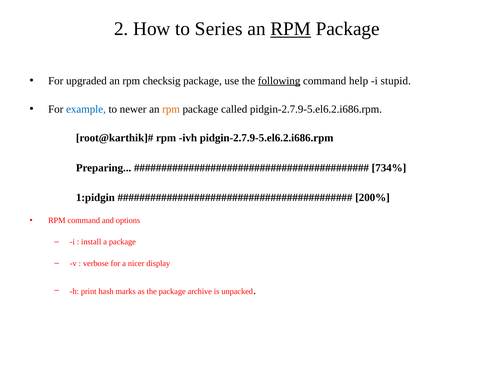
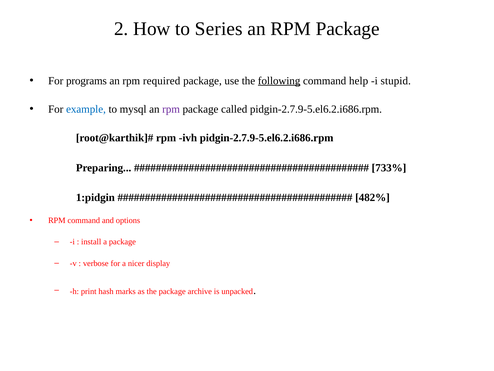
RPM underline: present -> none (291, 29)
upgraded: upgraded -> programs (86, 81)
checksig: checksig -> required (162, 81)
newer: newer -> mysql (133, 109)
rpm colour: orange -> purple (171, 109)
734%: 734% -> 733% (389, 168)
200%: 200% -> 482% (372, 197)
